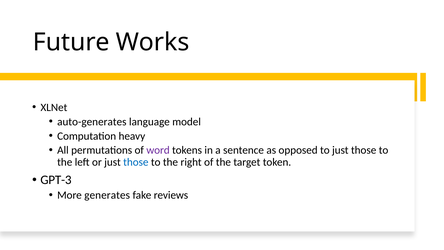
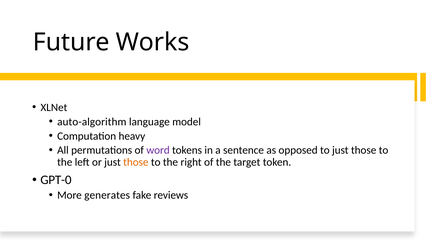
auto-generates: auto-generates -> auto-algorithm (92, 122)
those colour: blue -> orange (136, 162)
GPT-3: GPT-3 -> GPT-0 (56, 180)
